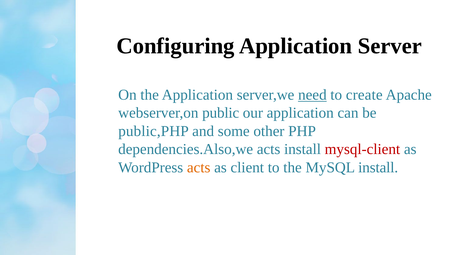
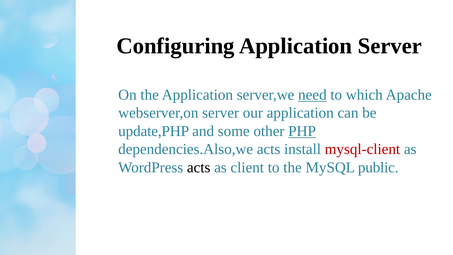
create: create -> which (364, 95)
webserver,on public: public -> server (221, 113)
public,PHP: public,PHP -> update,PHP (154, 131)
PHP underline: none -> present (302, 131)
acts colour: orange -> black (199, 167)
MySQL install: install -> public (378, 167)
